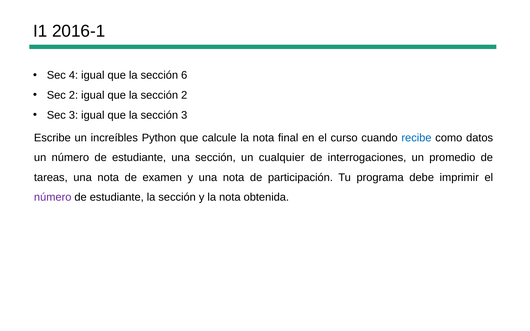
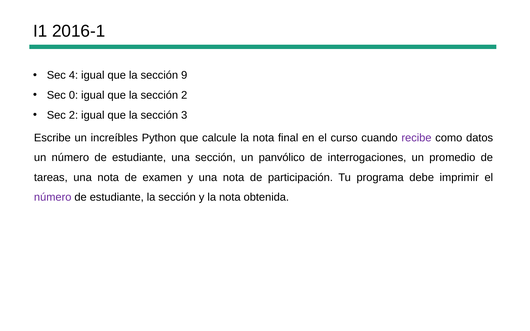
6: 6 -> 9 (184, 75)
Sec 2: 2 -> 0 (73, 95)
Sec 3: 3 -> 2 (73, 115)
recibe colour: blue -> purple (416, 138)
cualquier: cualquier -> panvólico (282, 158)
